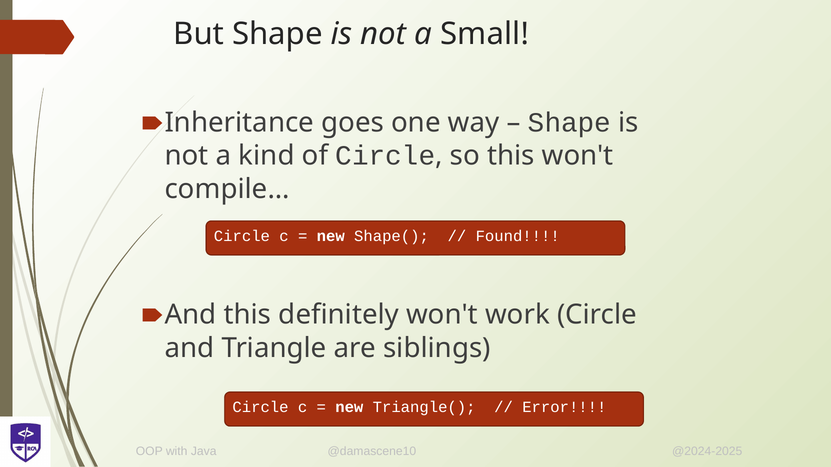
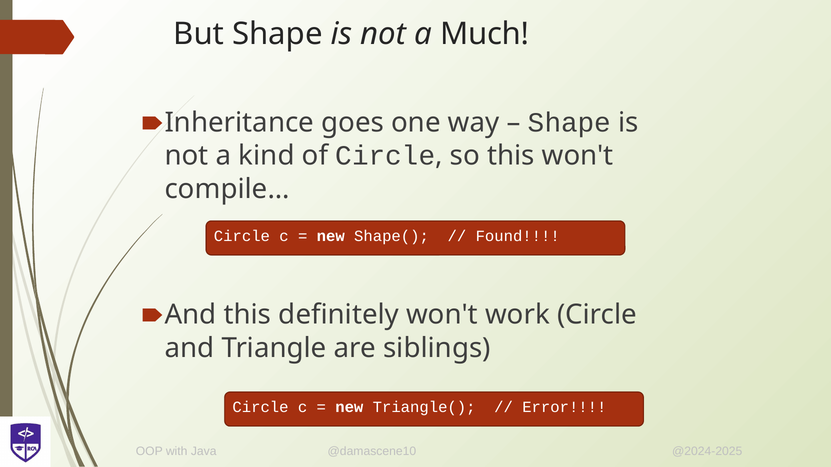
Small: Small -> Much (485, 34)
